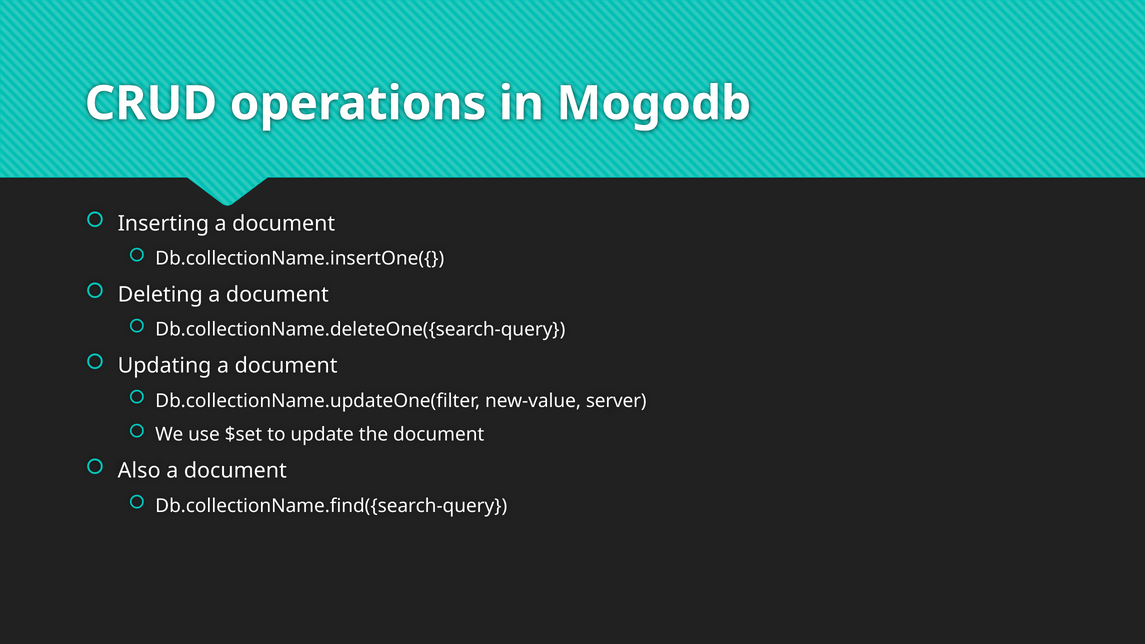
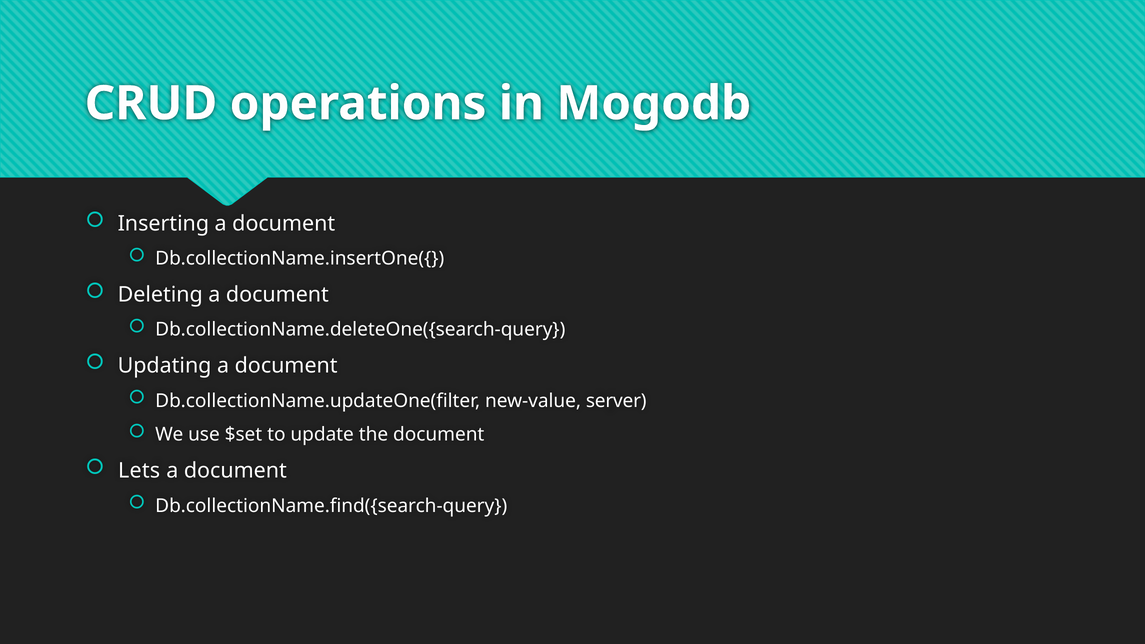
Also: Also -> Lets (139, 471)
